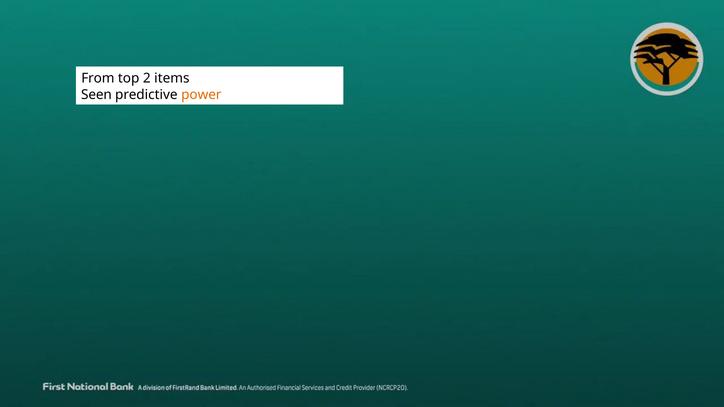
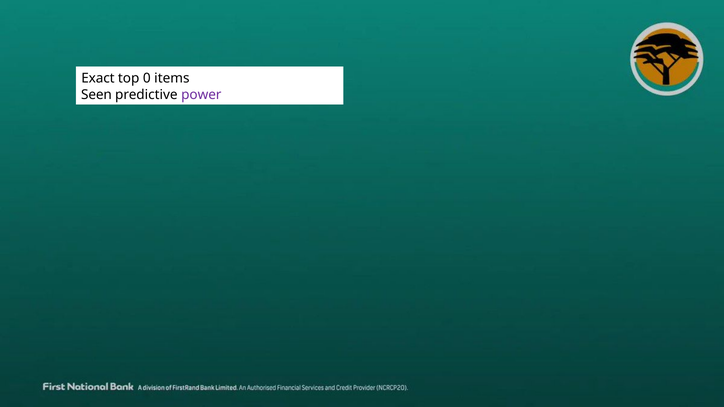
From: From -> Exact (98, 78)
2: 2 -> 0 (147, 78)
power colour: orange -> purple (201, 95)
